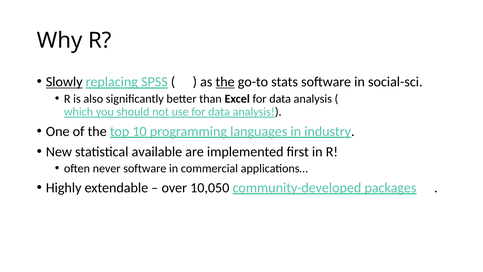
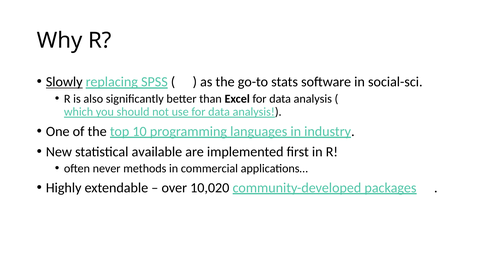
the underline: present -> none (225, 82)
never software: software -> methods (145, 168)
10,050: 10,050 -> 10,020 (210, 188)
